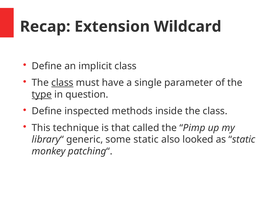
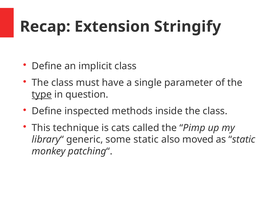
Wildcard: Wildcard -> Stringify (188, 27)
class underline: present -> none (62, 83)
that: that -> cats (121, 128)
looked: looked -> moved (198, 140)
